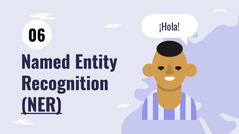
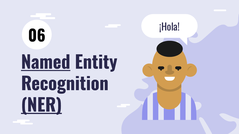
Named underline: none -> present (46, 63)
